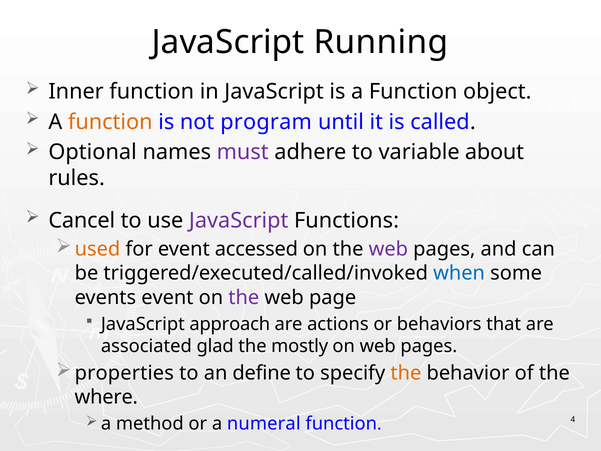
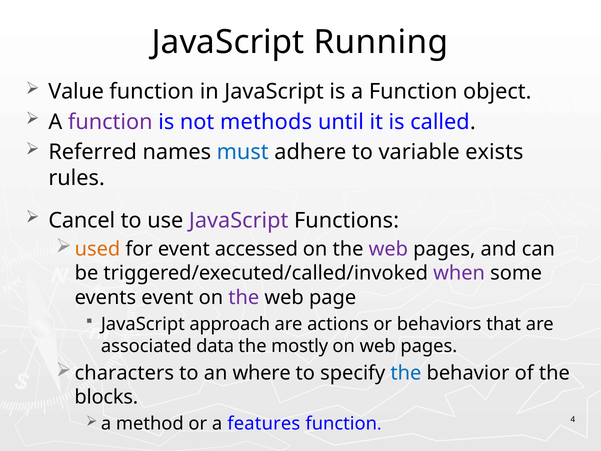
Inner: Inner -> Value (76, 91)
function colour: orange -> purple (110, 122)
program: program -> methods (266, 122)
Optional: Optional -> Referred (93, 152)
must colour: purple -> blue (243, 152)
about: about -> exists (494, 152)
when colour: blue -> purple (459, 273)
glad: glad -> data (215, 346)
properties: properties -> characters (124, 373)
define: define -> where (262, 373)
the colour: orange -> blue (406, 373)
where: where -> blocks (106, 397)
numeral: numeral -> features (264, 424)
